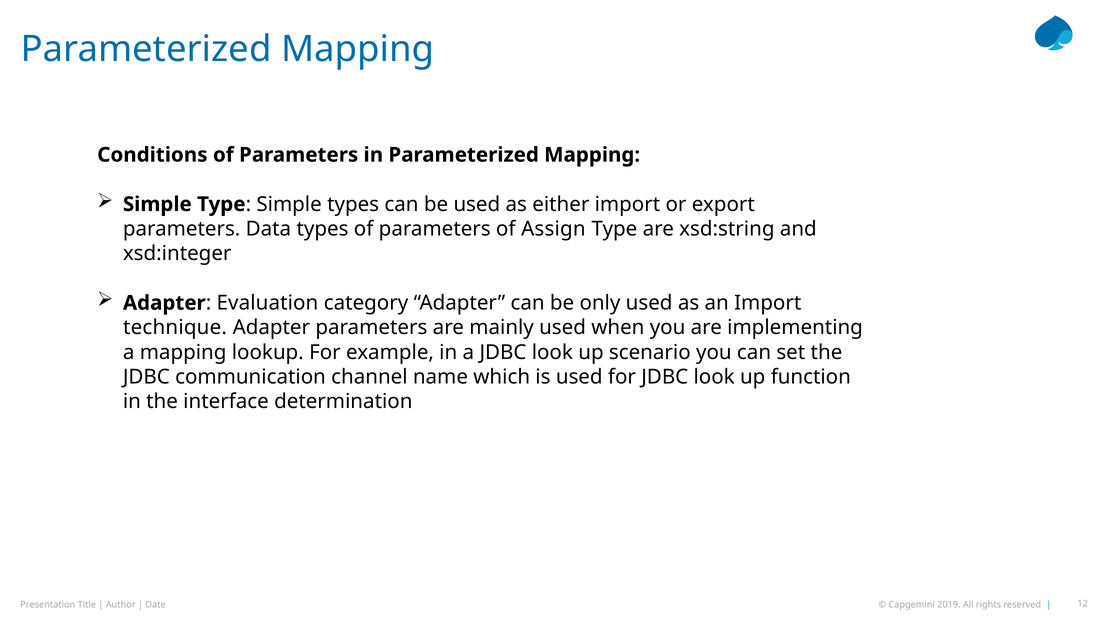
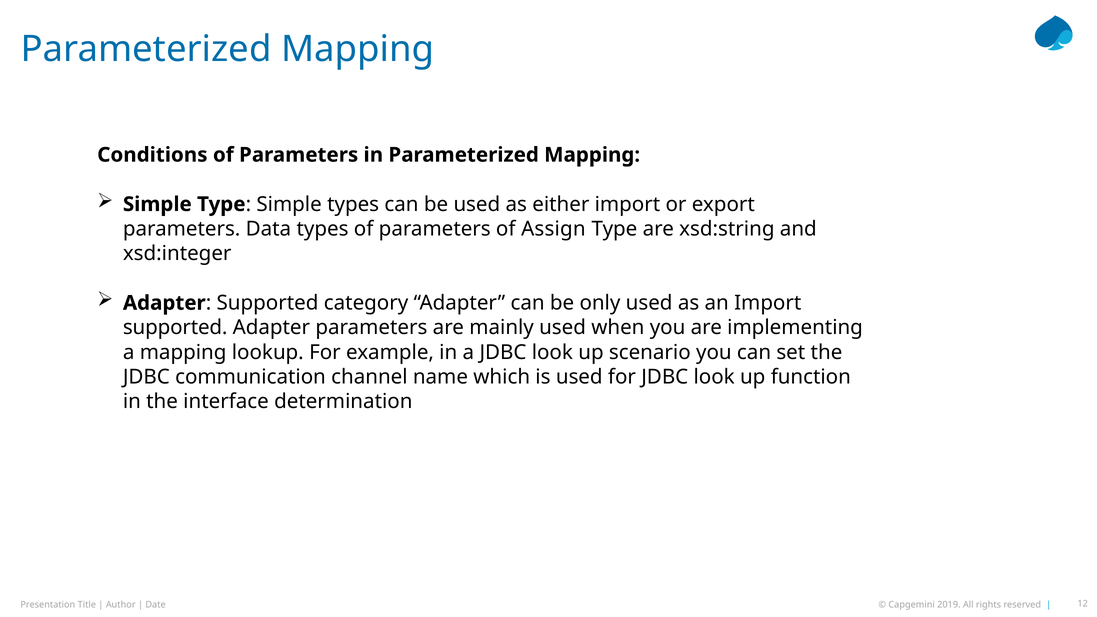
Evaluation: Evaluation -> Supported (268, 303)
technique: technique -> supported (175, 328)
